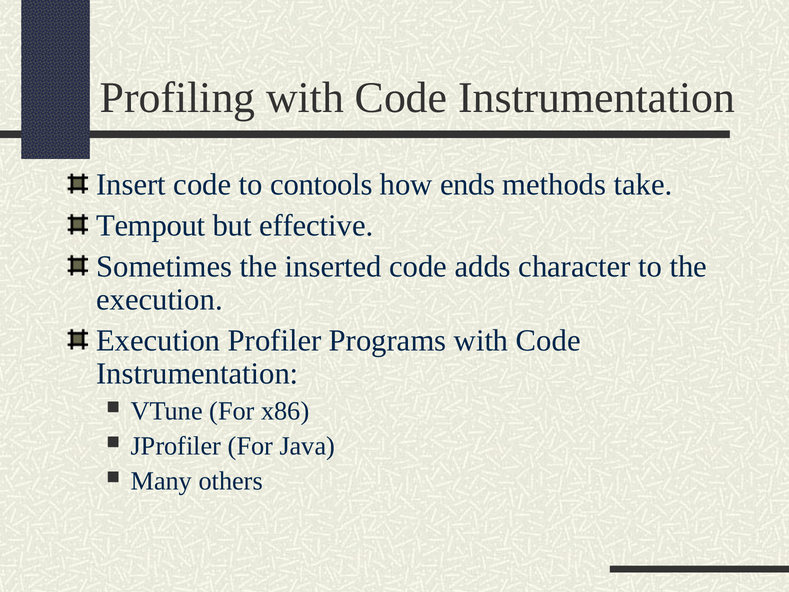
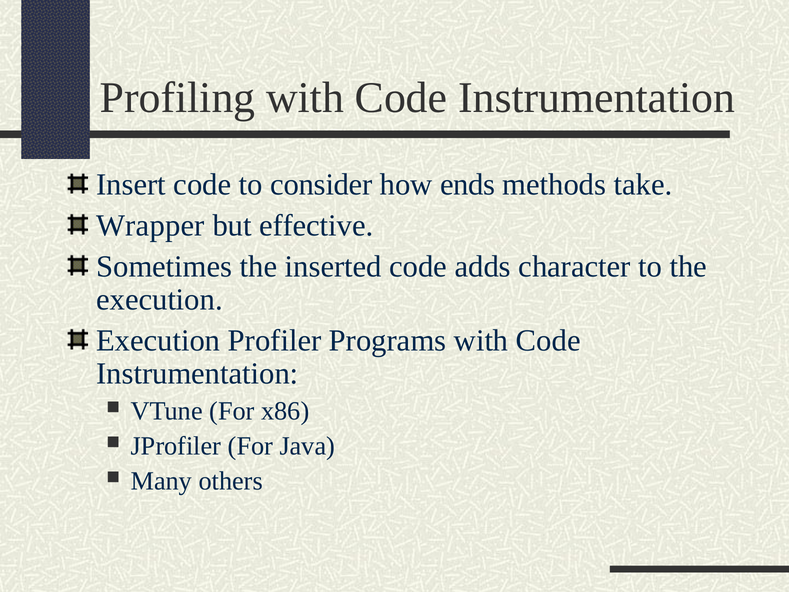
contools: contools -> consider (321, 185)
Tempout: Tempout -> Wrapper (150, 225)
